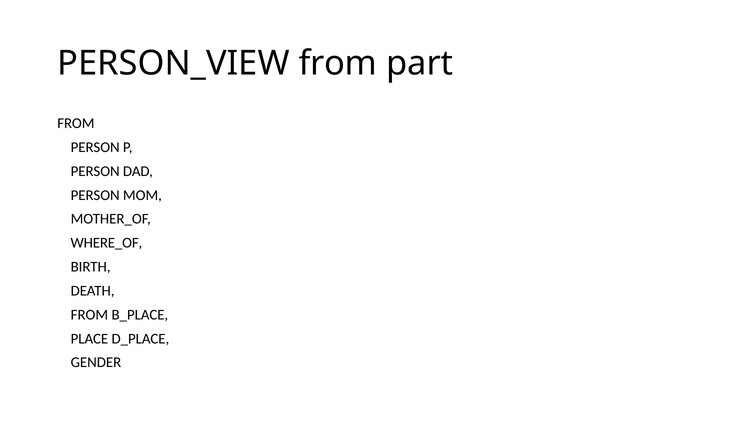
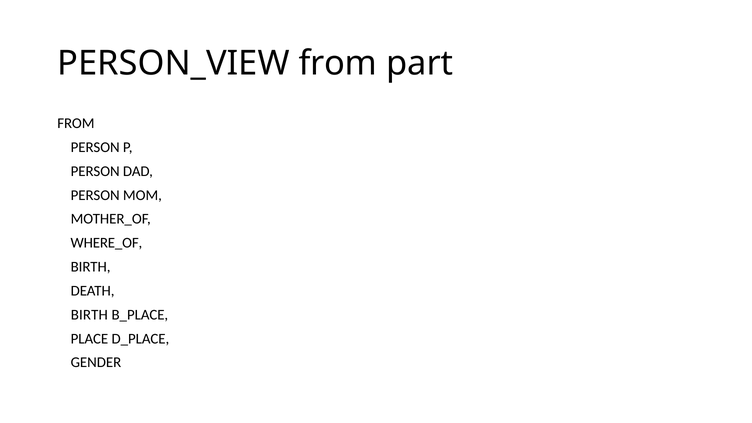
FROM: FROM -> BIRTH (89, 315)
